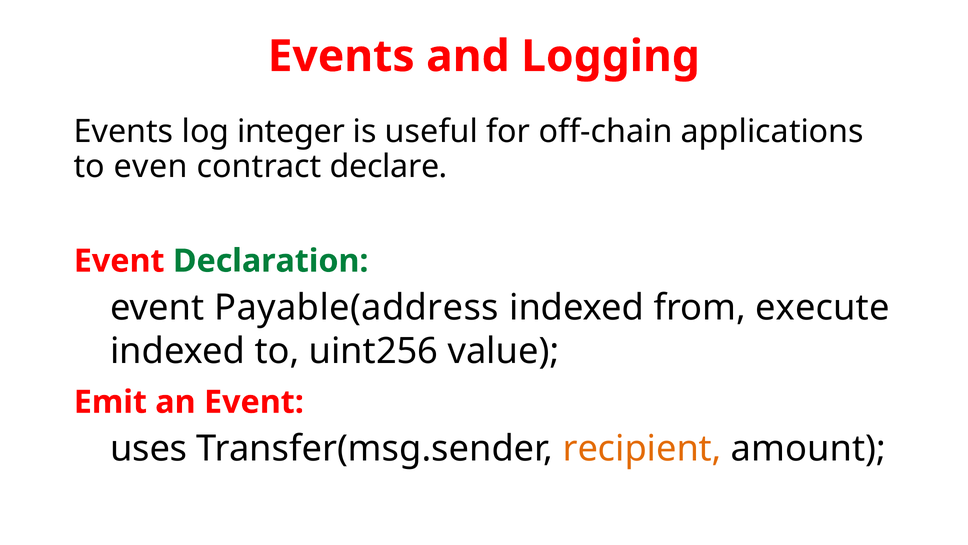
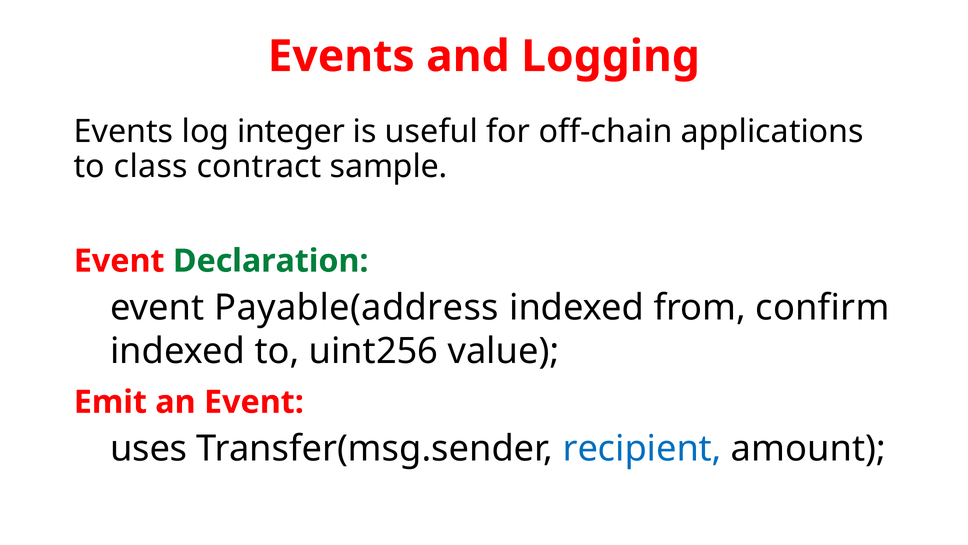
even: even -> class (151, 166)
declare: declare -> sample (389, 166)
execute: execute -> confirm (822, 307)
recipient colour: orange -> blue (642, 448)
